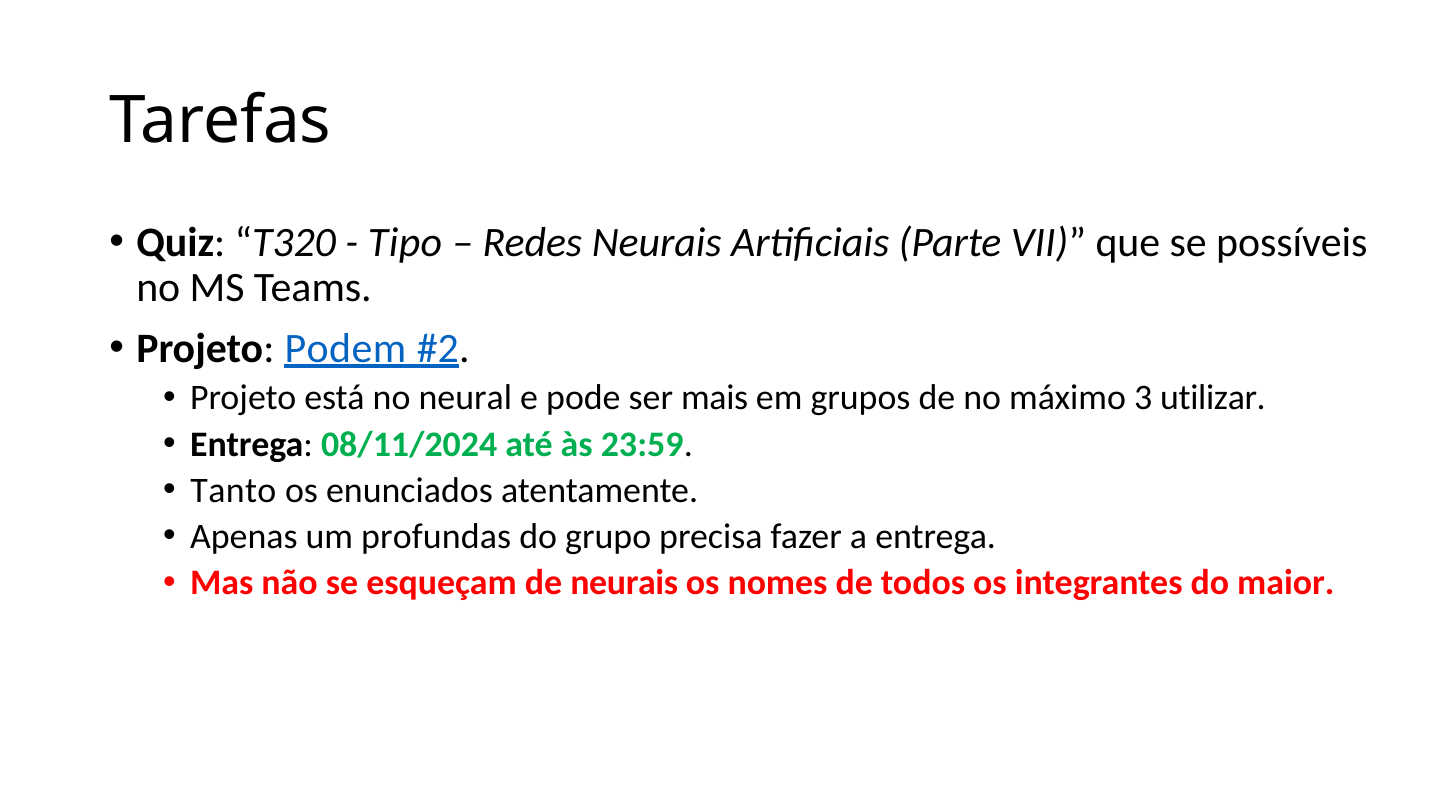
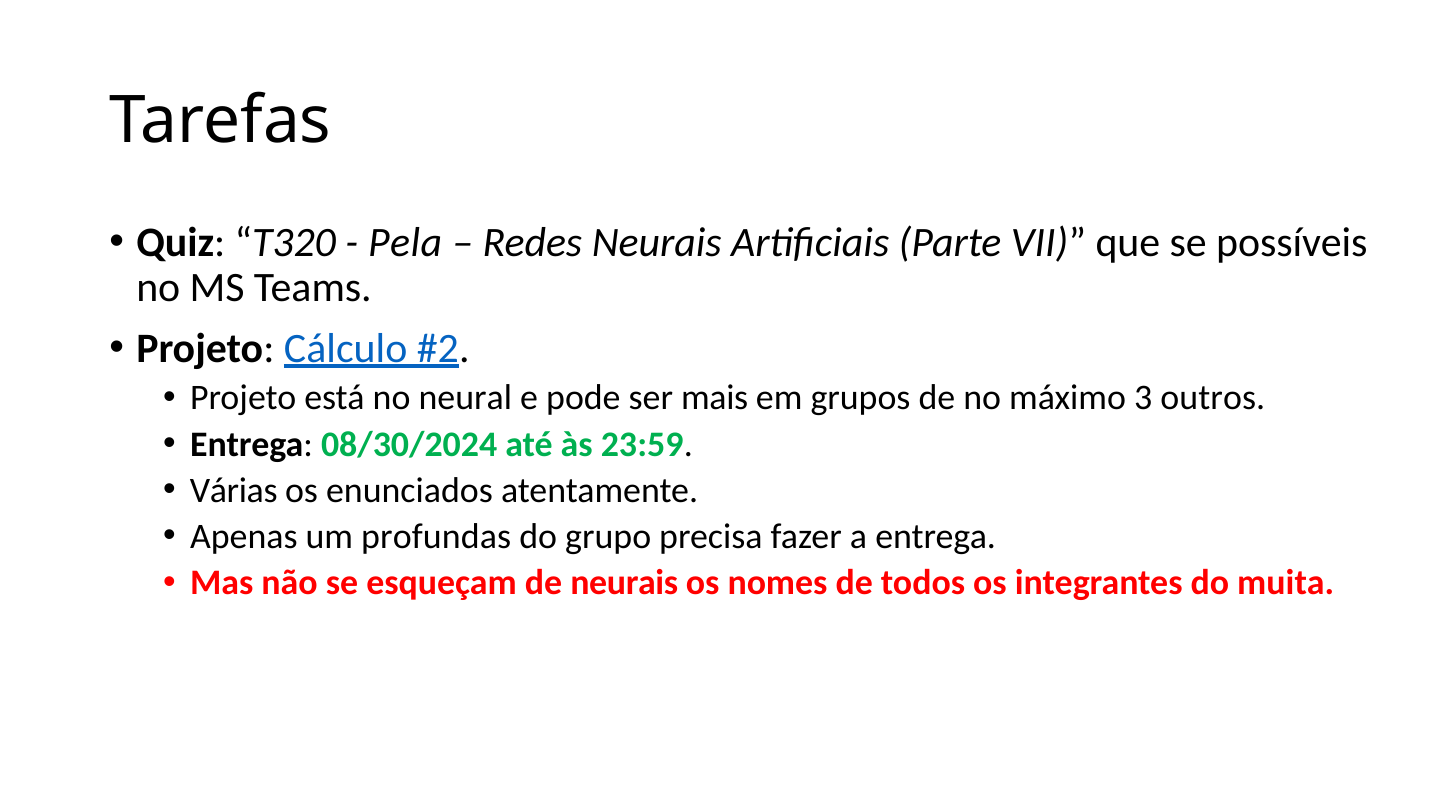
Tipo: Tipo -> Pela (405, 243)
Podem: Podem -> Cálculo (346, 348)
utilizar: utilizar -> outros (1213, 398)
08/11/2024: 08/11/2024 -> 08/30/2024 (409, 444)
Tanto: Tanto -> Várias (234, 490)
maior: maior -> muita (1286, 583)
